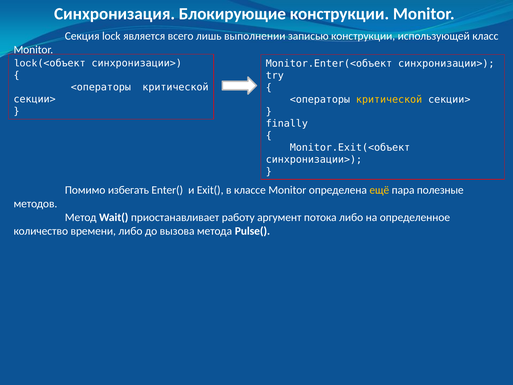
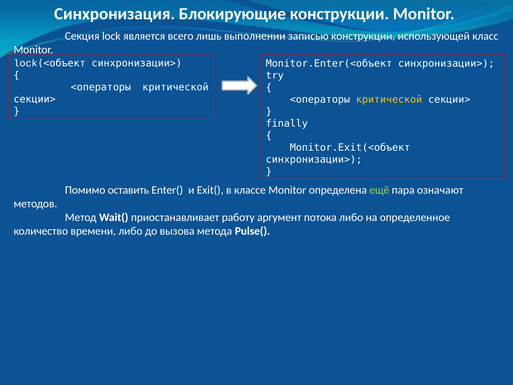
избегать: избегать -> оставить (128, 190)
ещё colour: yellow -> light green (379, 190)
полезные: полезные -> означают (440, 190)
